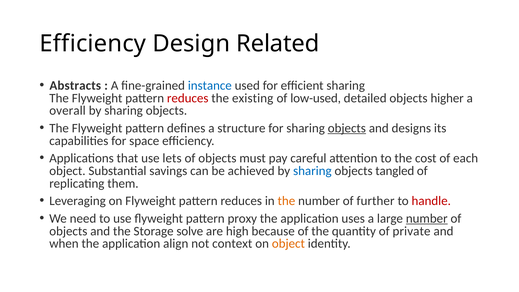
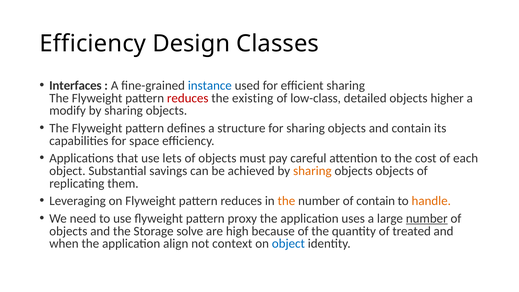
Related: Related -> Classes (278, 44)
Abstracts: Abstracts -> Interfaces (75, 85)
low-used: low-used -> low-class (316, 98)
overall: overall -> modify (68, 111)
objects underline: present -> none (347, 128)
and designs: designs -> contain (411, 128)
sharing colour: blue -> orange (312, 171)
objects tangled: tangled -> objects (395, 171)
of further: further -> contain (376, 201)
handle colour: red -> orange (431, 201)
private: private -> treated (412, 231)
object colour: orange -> blue (288, 244)
